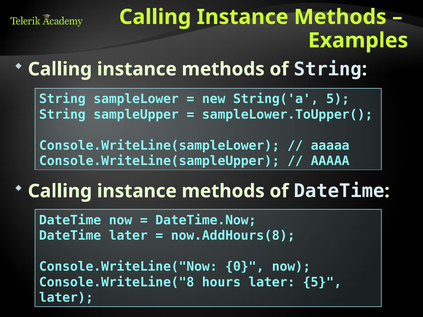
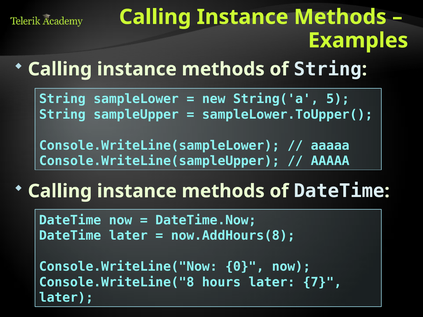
later 5: 5 -> 7 (322, 282)
